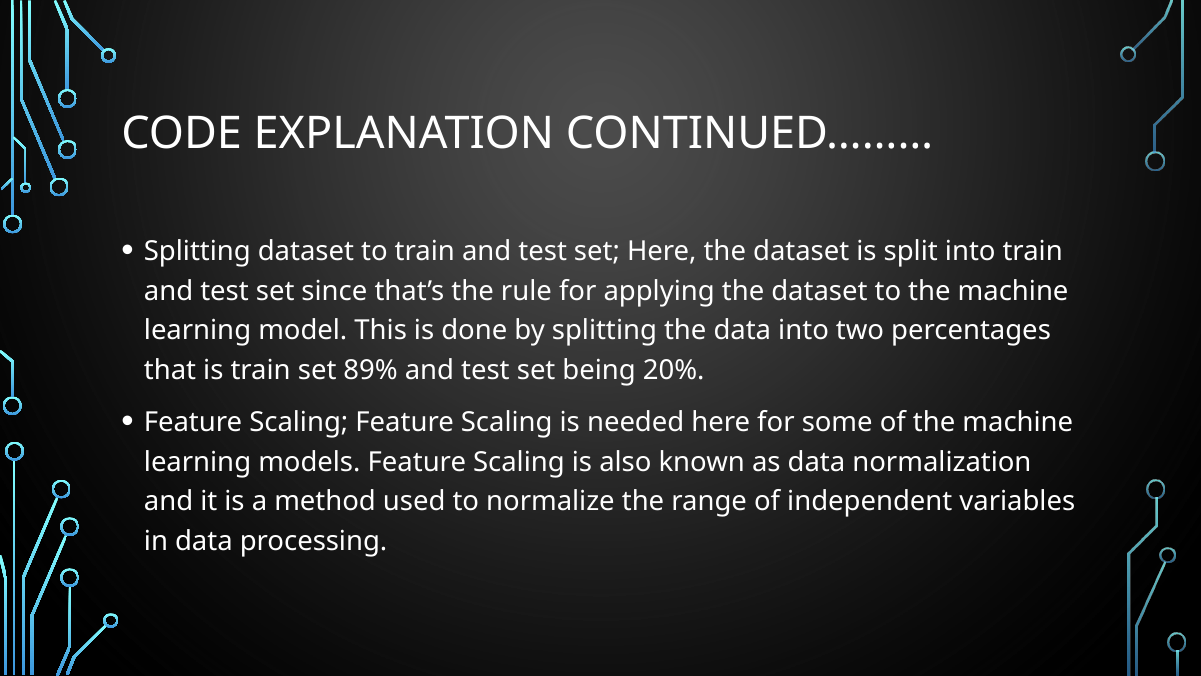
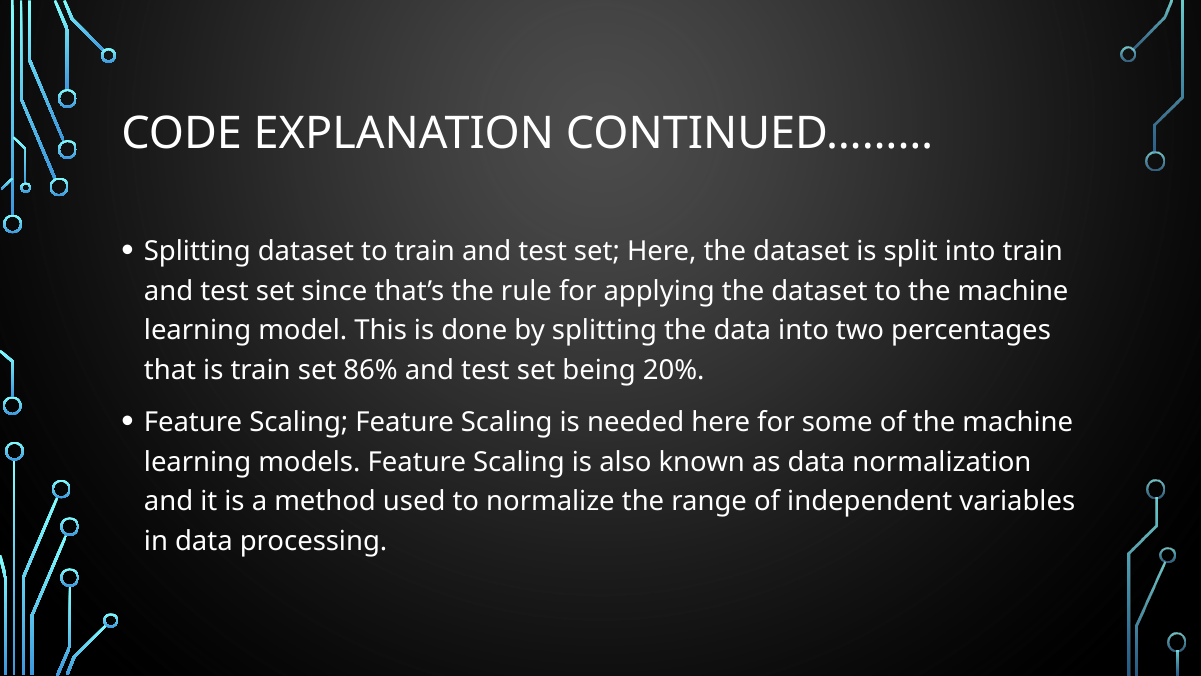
89%: 89% -> 86% (371, 370)
